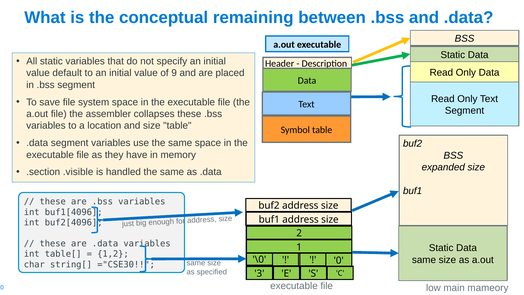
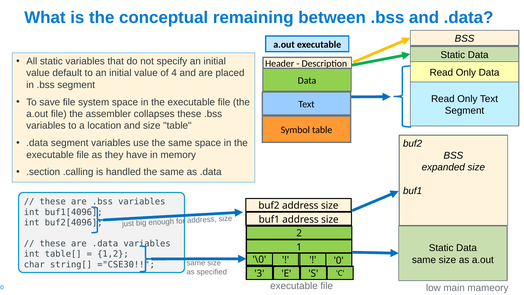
9: 9 -> 4 (174, 73)
.visible: .visible -> .calling (78, 172)
